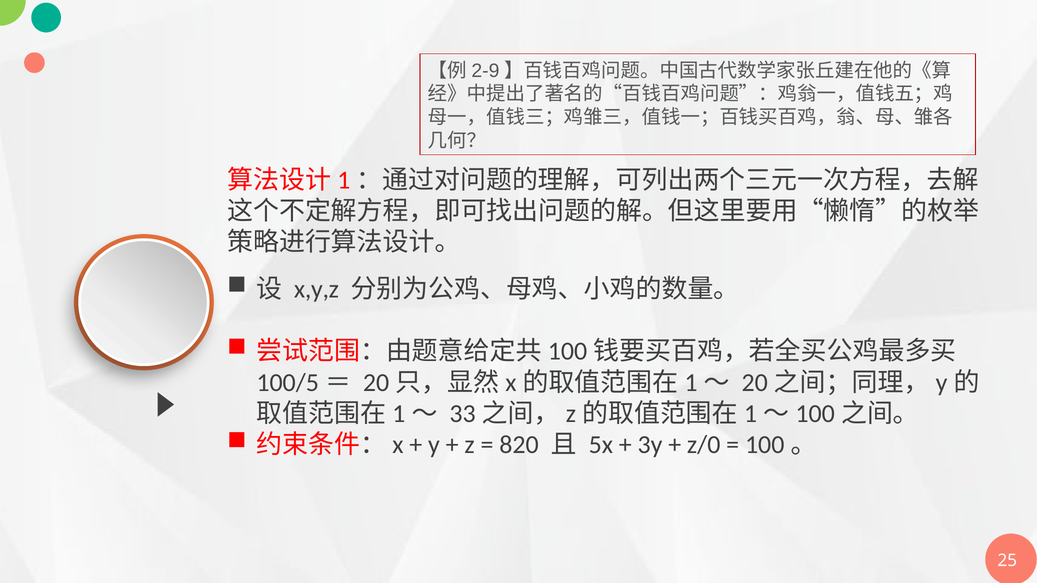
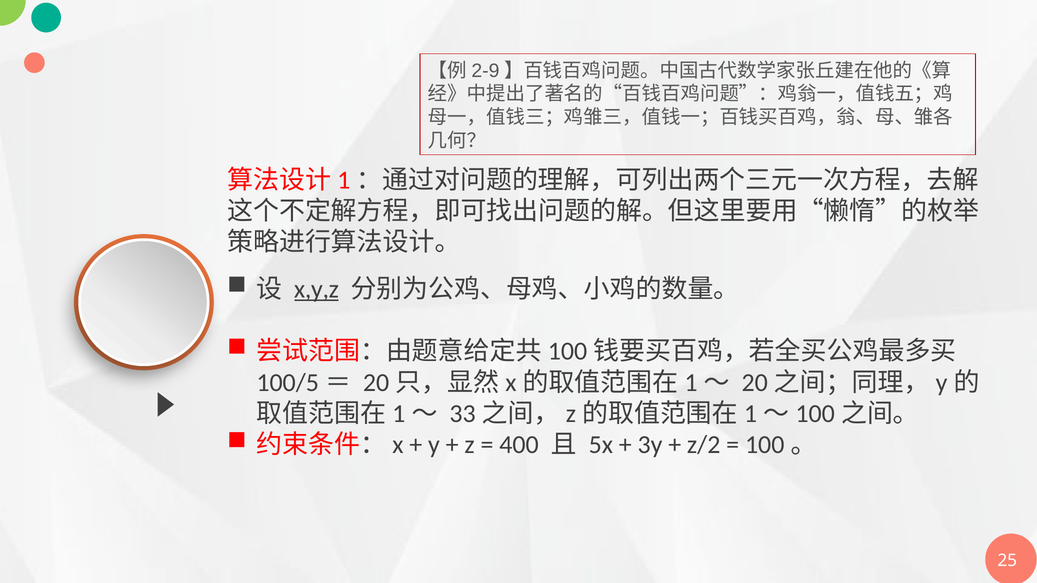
x,y,z underline: none -> present (316, 289)
820: 820 -> 400 (519, 445)
z/0: z/0 -> z/2 (704, 445)
